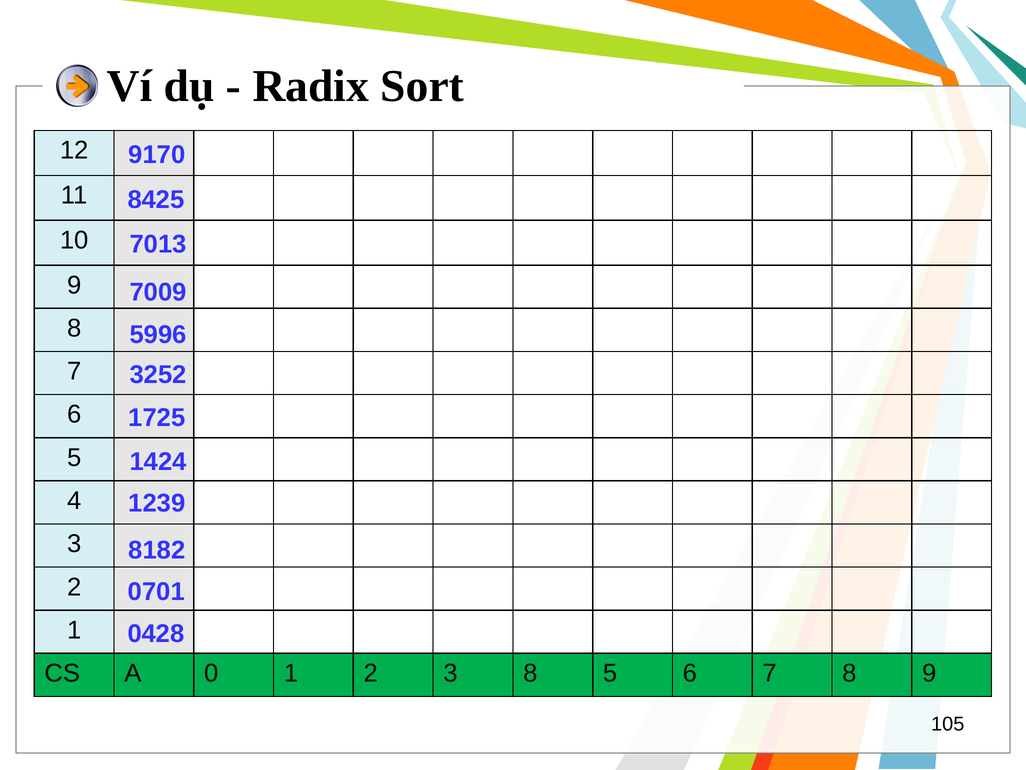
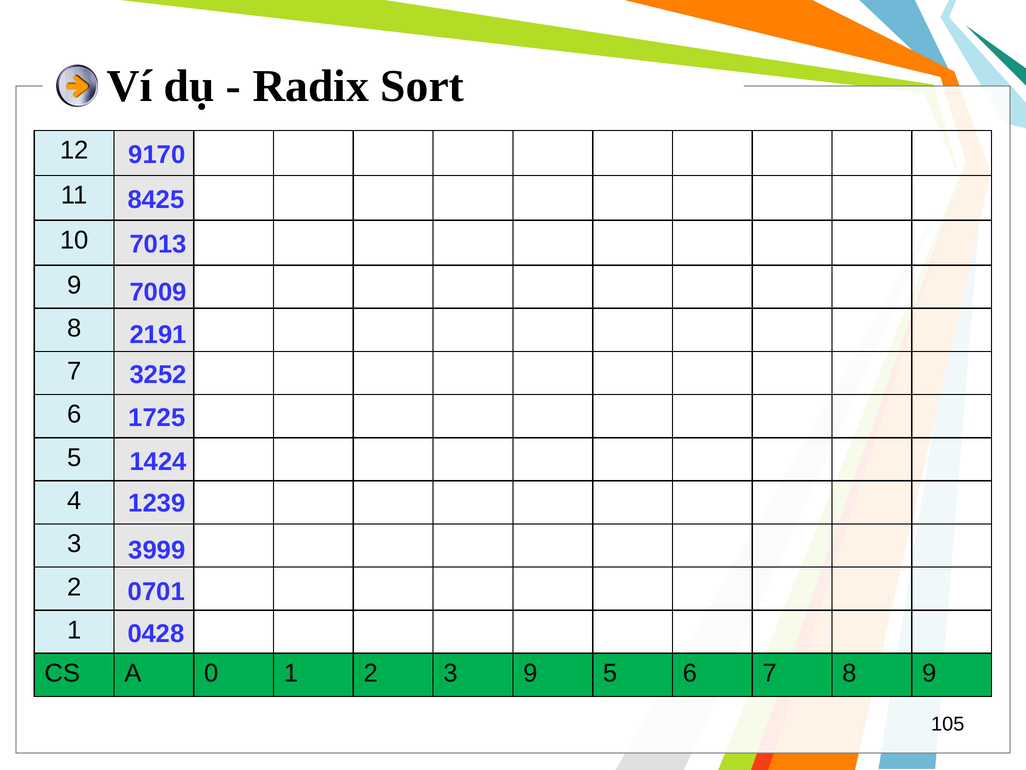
5996: 5996 -> 2191 (158, 335)
8182: 8182 -> 3999 (157, 550)
3 8: 8 -> 9 (530, 673)
